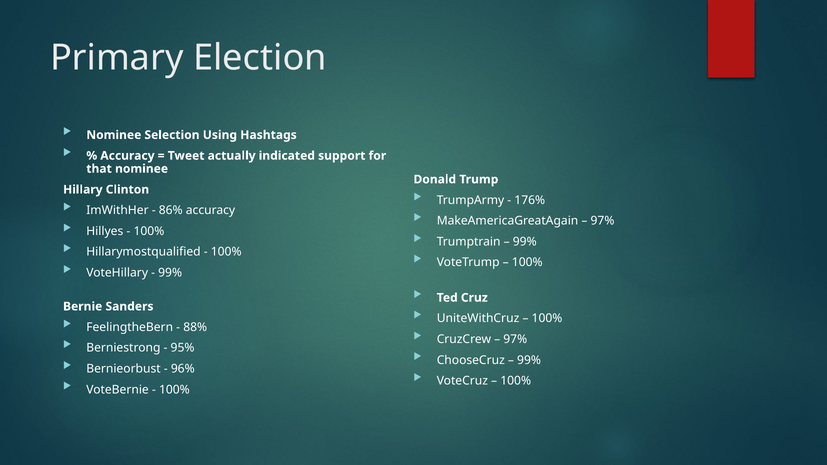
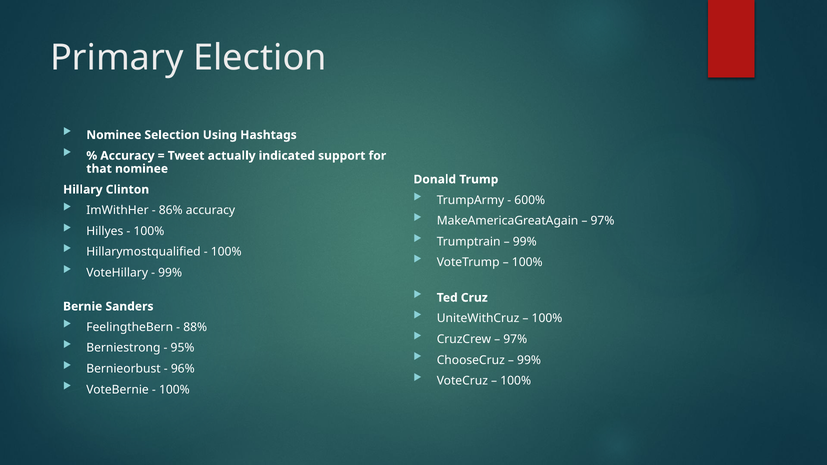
176%: 176% -> 600% (530, 200)
